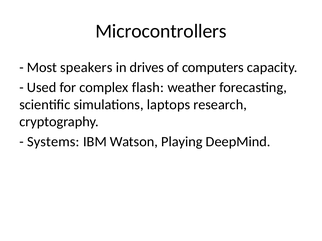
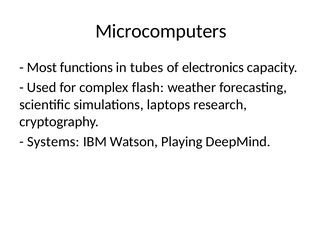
Microcontrollers: Microcontrollers -> Microcomputers (161, 31)
speakers: speakers -> functions (86, 68)
drives: drives -> tubes (147, 68)
computers: computers -> electronics (213, 68)
